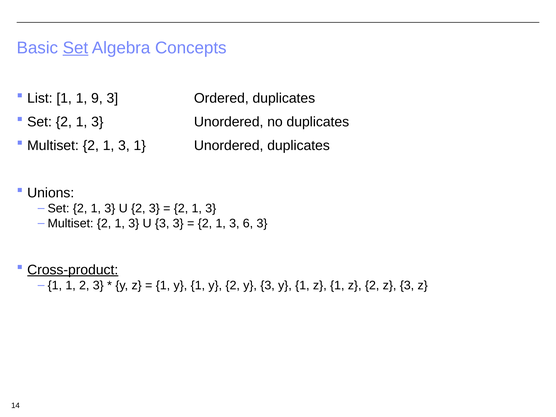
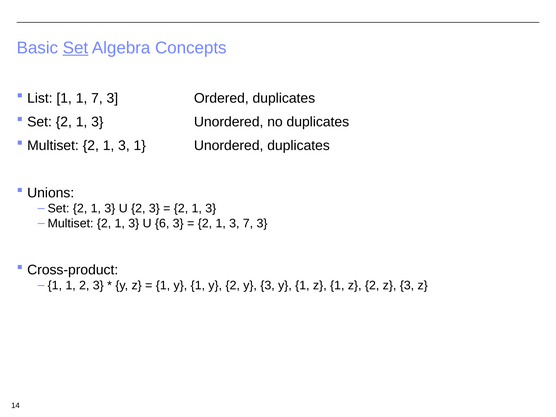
1 9: 9 -> 7 (97, 98)
U 3: 3 -> 6 (162, 223)
3 6: 6 -> 7 (248, 223)
Cross-product underline: present -> none (73, 270)
